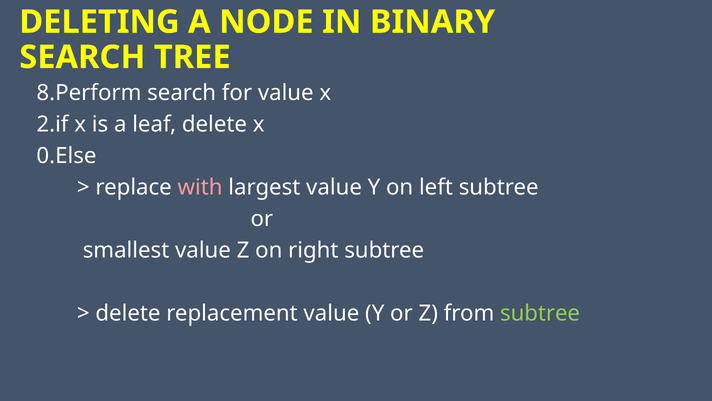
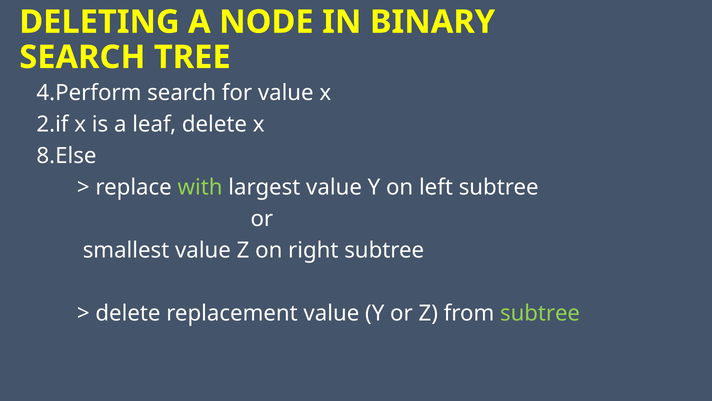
8.Perform: 8.Perform -> 4.Perform (89, 93)
0.Else: 0.Else -> 8.Else (66, 156)
with colour: pink -> light green (200, 187)
